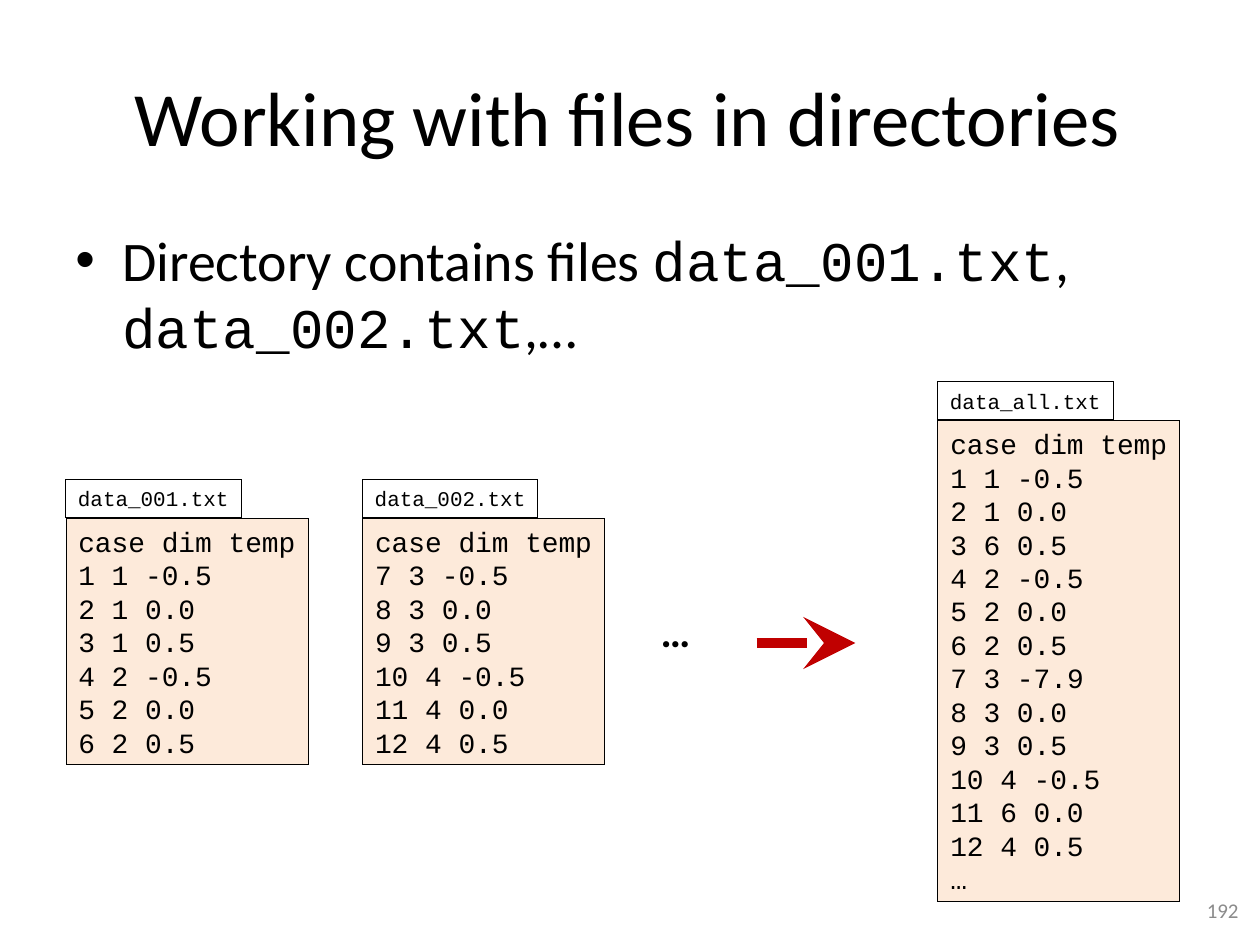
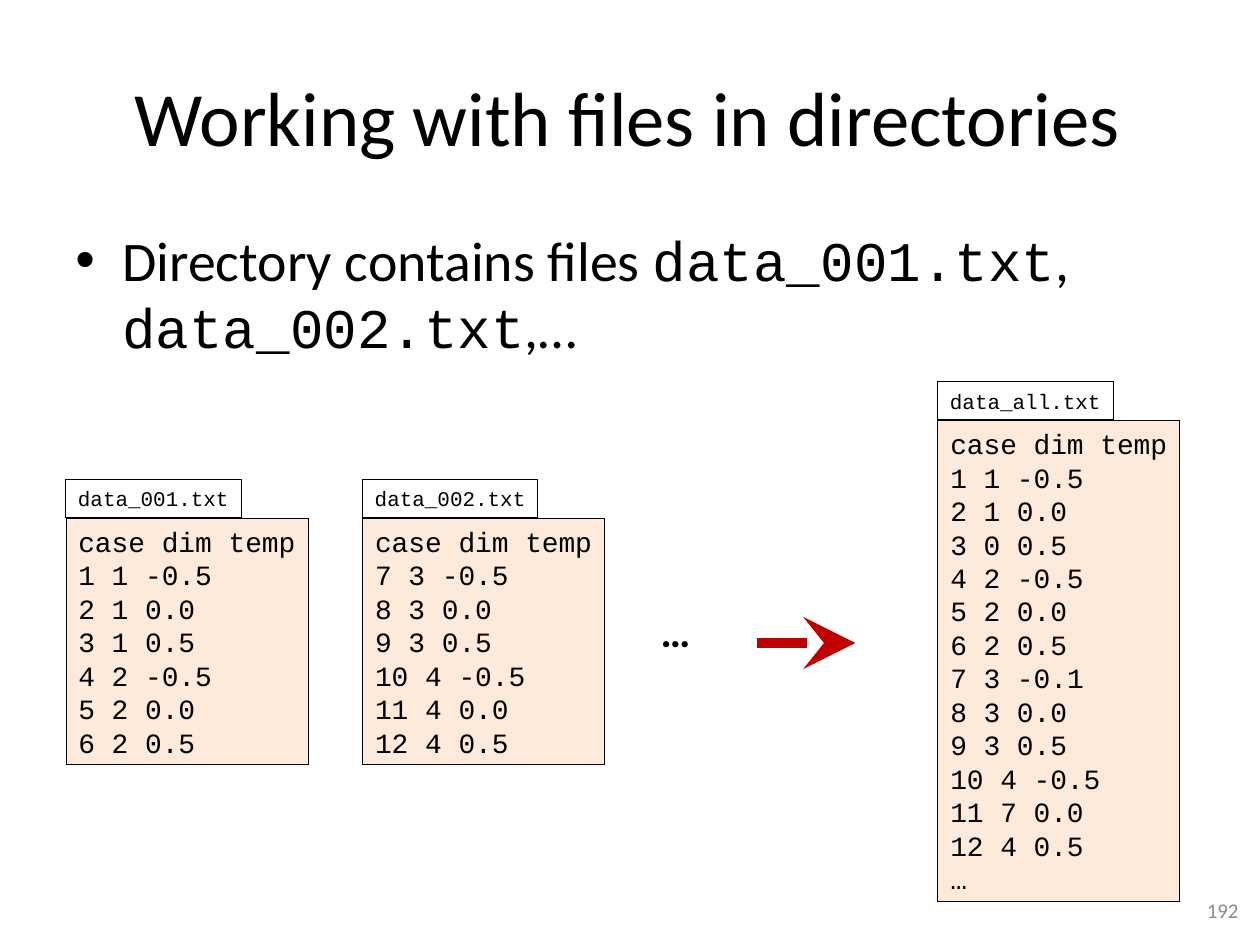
3 6: 6 -> 0 (992, 546)
-7.9: -7.9 -> -0.1 (1050, 680)
11 6: 6 -> 7 (1009, 814)
